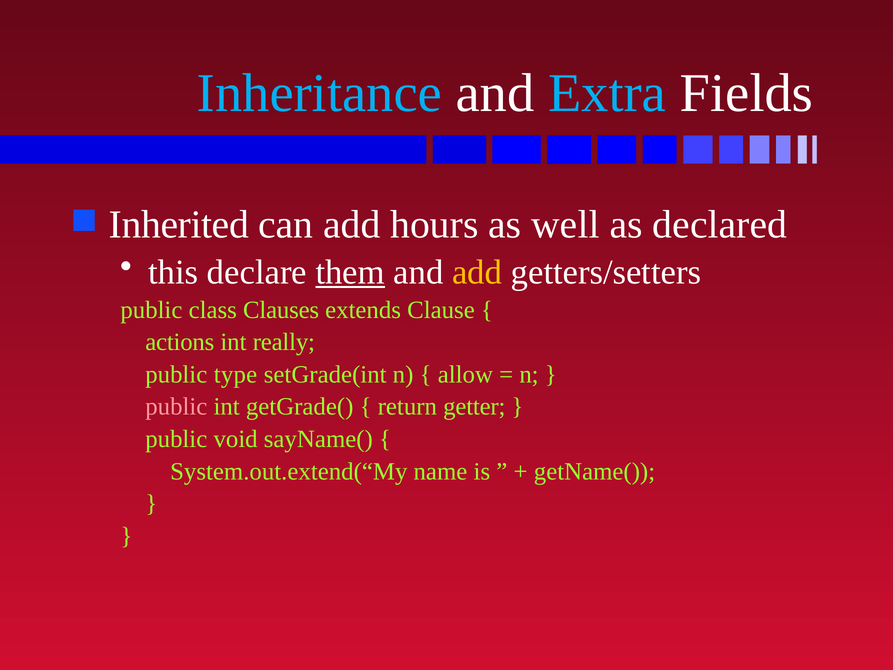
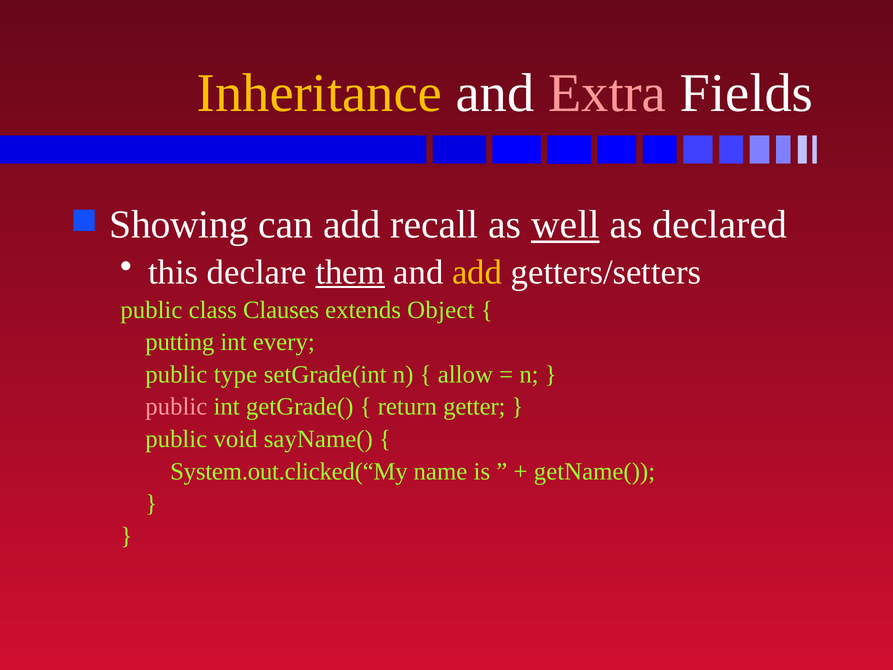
Inheritance colour: light blue -> yellow (319, 93)
Extra colour: light blue -> pink (607, 93)
Inherited: Inherited -> Showing (179, 224)
hours: hours -> recall (434, 224)
well underline: none -> present (565, 224)
Clause: Clause -> Object (441, 310)
actions: actions -> putting (180, 342)
really: really -> every (284, 342)
System.out.extend(“My: System.out.extend(“My -> System.out.clicked(“My (289, 471)
